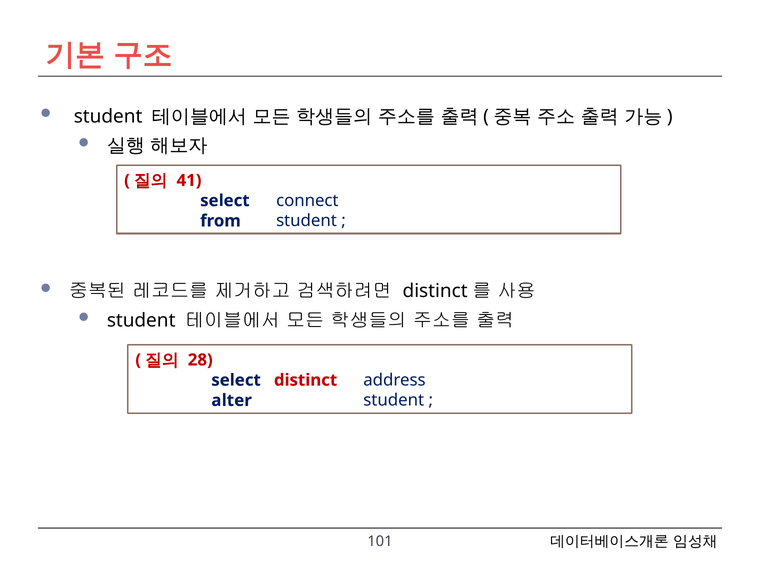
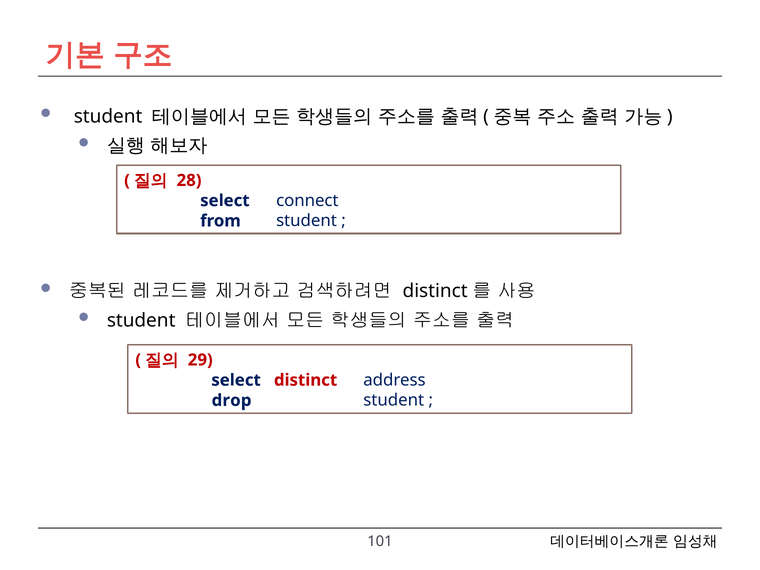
41: 41 -> 28 (189, 180)
28: 28 -> 29 (200, 360)
alter: alter -> drop (232, 400)
